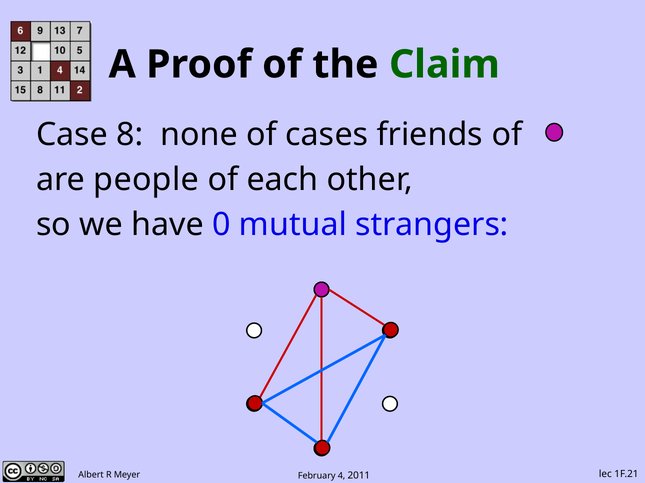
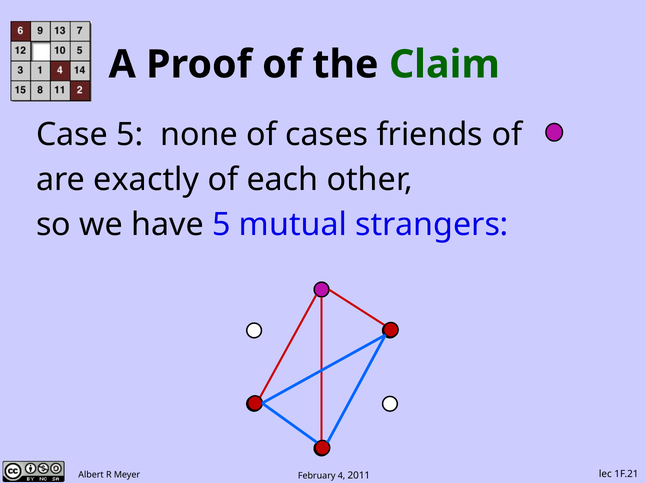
Case 8: 8 -> 5 (130, 135)
people: people -> exactly (146, 180)
have 0: 0 -> 5 (221, 225)
